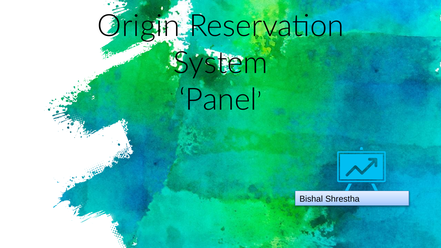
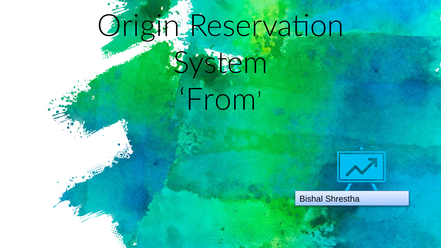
Panel: Panel -> From (218, 100)
